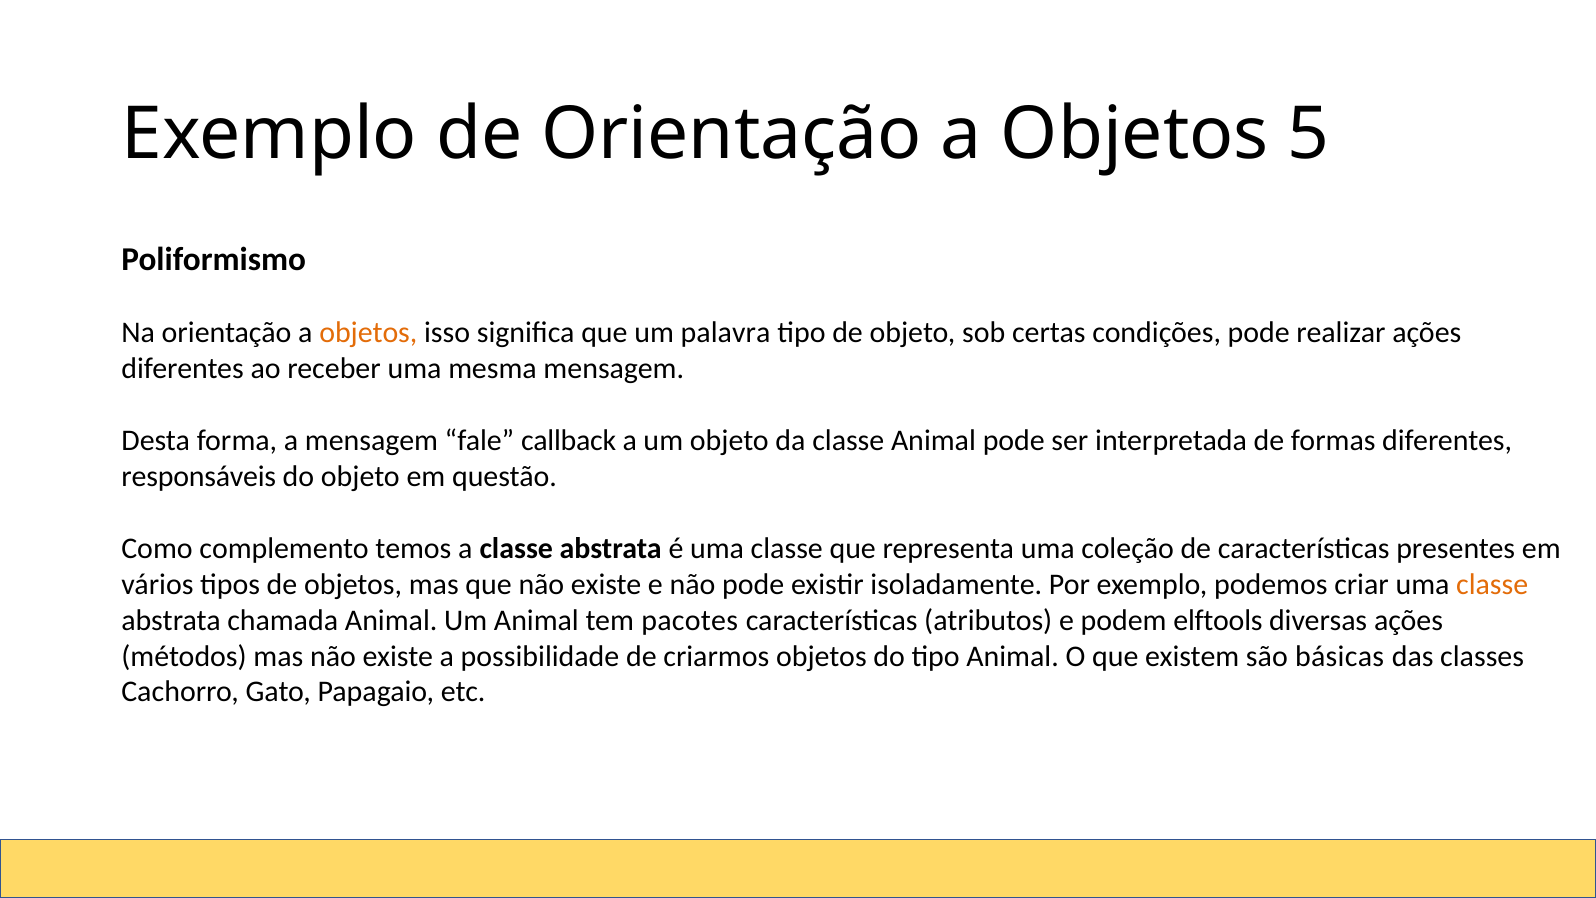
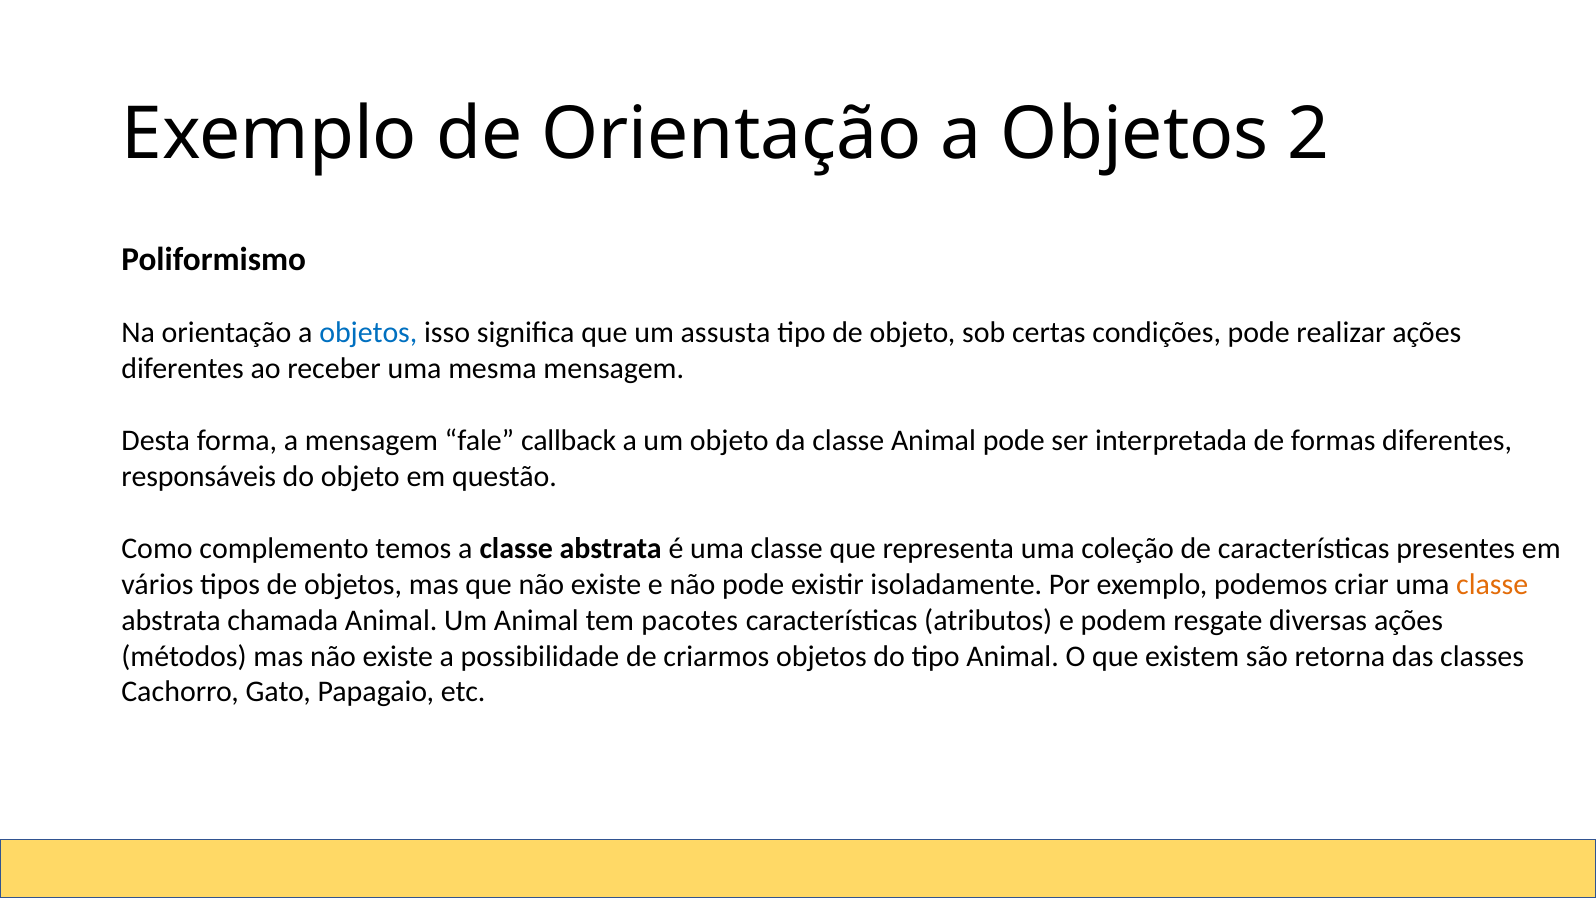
5: 5 -> 2 (1309, 134)
objetos colour: orange -> blue (368, 333)
palavra: palavra -> assusta (726, 333)
elftools: elftools -> resgate (1218, 620)
básicas: básicas -> retorna (1340, 656)
